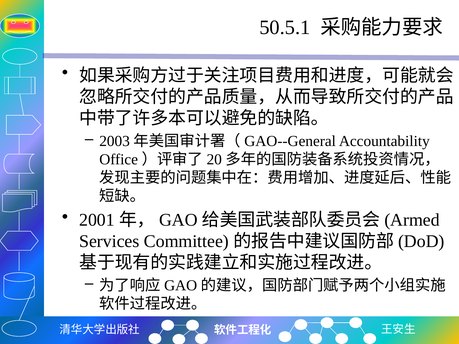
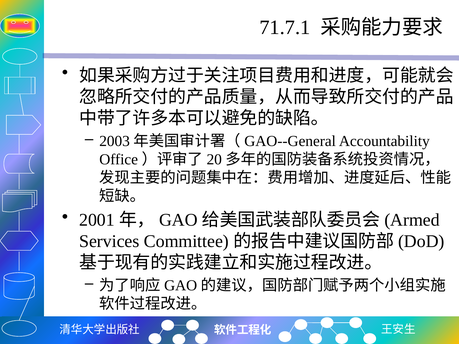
50.5.1: 50.5.1 -> 71.7.1 (285, 28)
